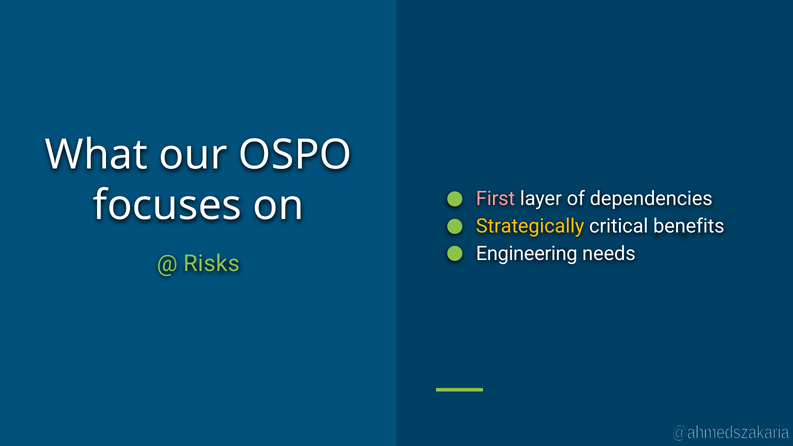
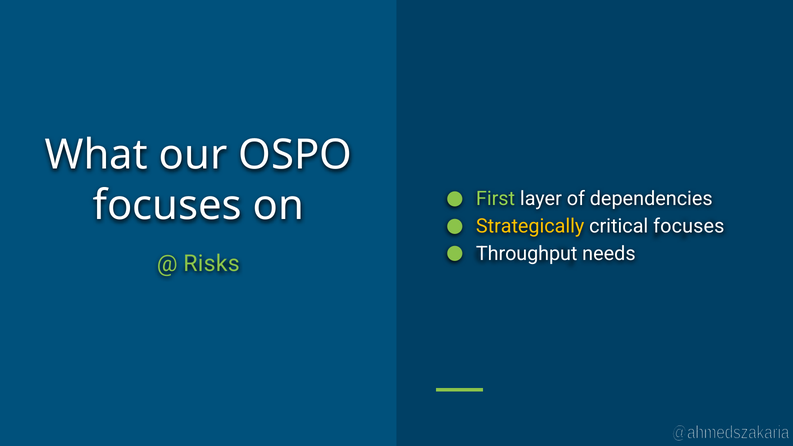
First colour: pink -> light green (496, 199)
critical benefits: benefits -> focuses (689, 226)
Engineering: Engineering -> Throughput (527, 254)
